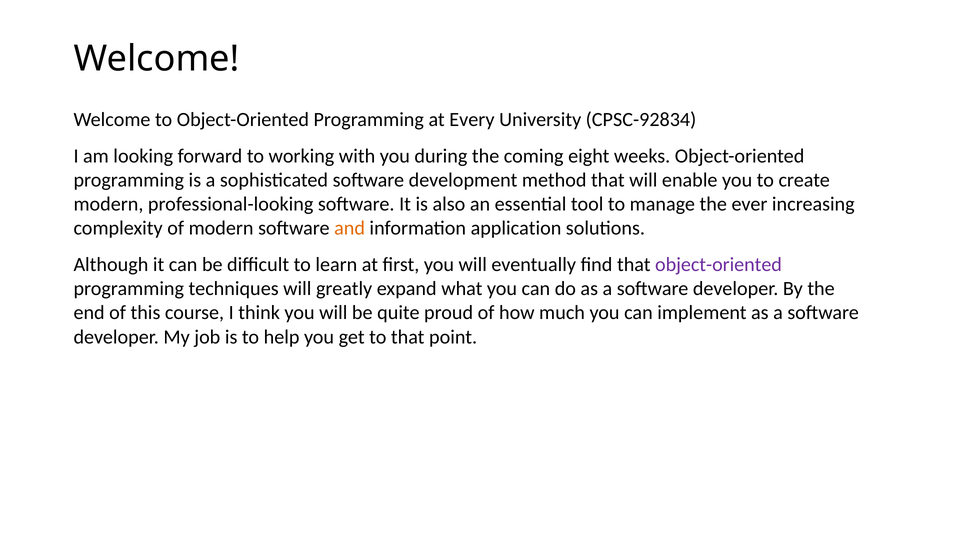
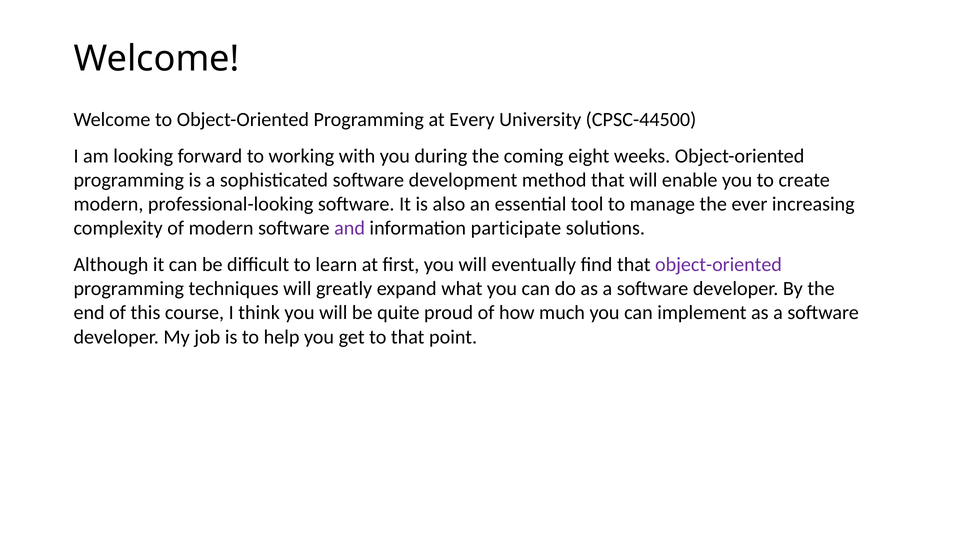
CPSC-92834: CPSC-92834 -> CPSC-44500 (641, 120)
and colour: orange -> purple (350, 228)
application: application -> participate (516, 228)
